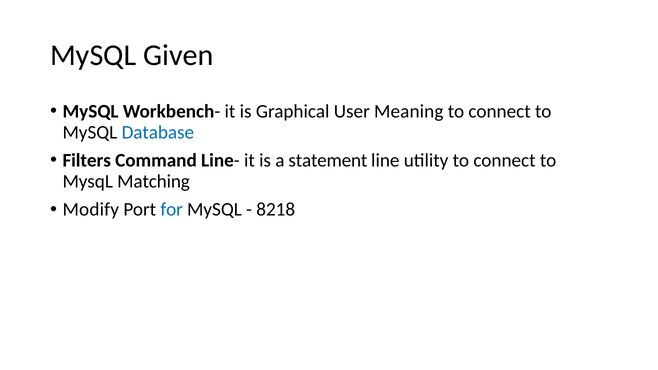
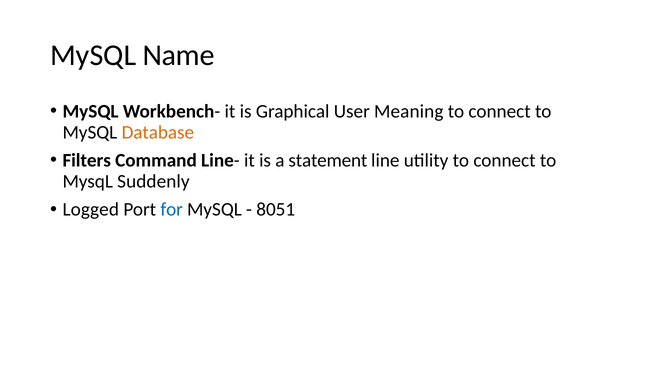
Given: Given -> Name (179, 55)
Database colour: blue -> orange (158, 133)
Matching: Matching -> Suddenly (153, 182)
Modify: Modify -> Logged (91, 210)
8218: 8218 -> 8051 (276, 210)
